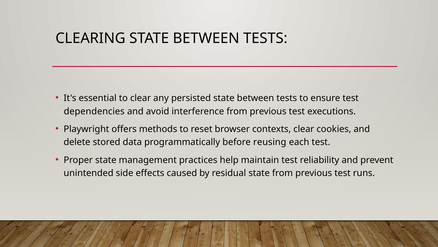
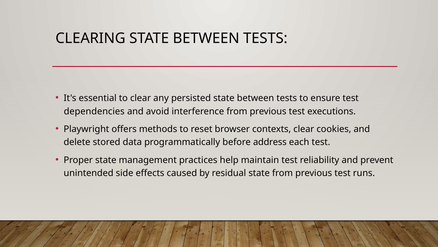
reusing: reusing -> address (270, 142)
